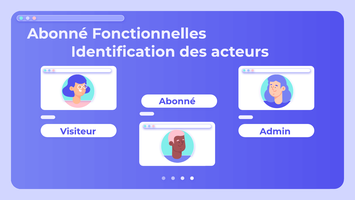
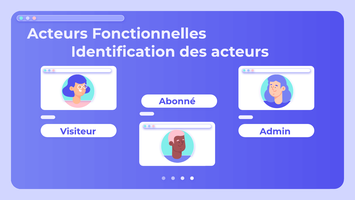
Abonné: Abonné -> Acteurs (57, 34)
